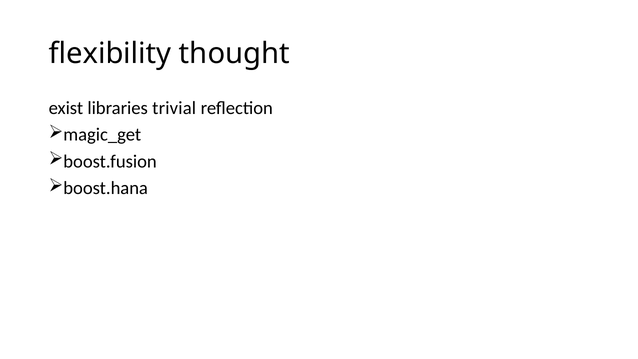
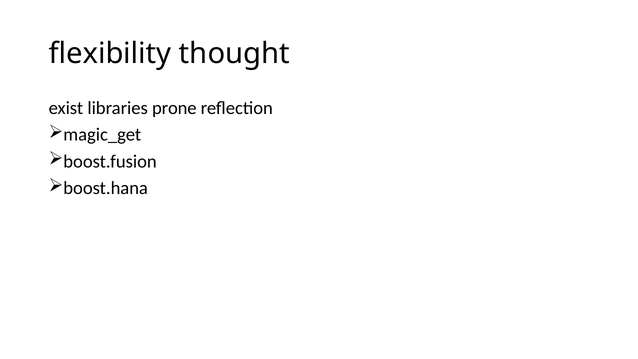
trivial: trivial -> prone (174, 108)
